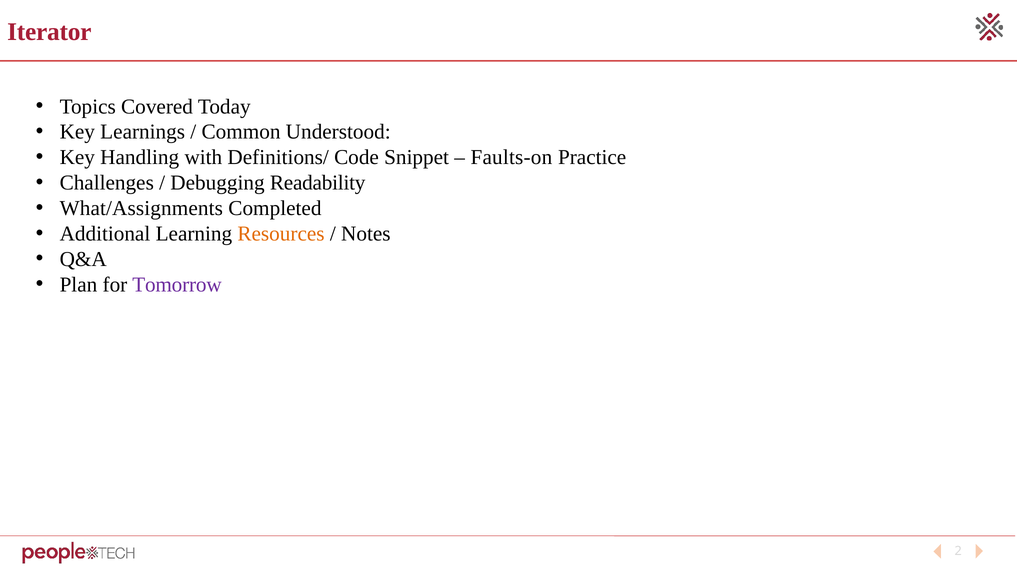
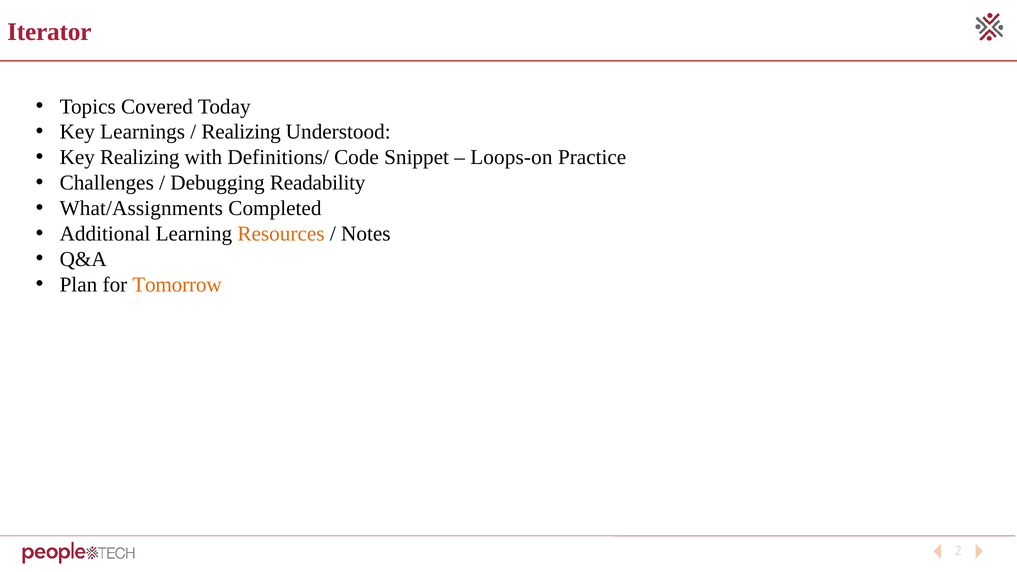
Common: Common -> Realizing (241, 132)
Key Handling: Handling -> Realizing (140, 157)
Faults-on: Faults-on -> Loops-on (511, 157)
Tomorrow colour: purple -> orange (177, 285)
